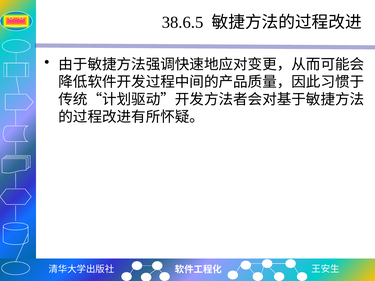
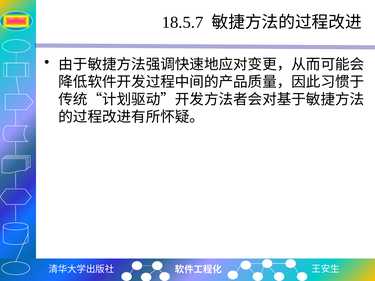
38.6.5: 38.6.5 -> 18.5.7 (183, 23)
